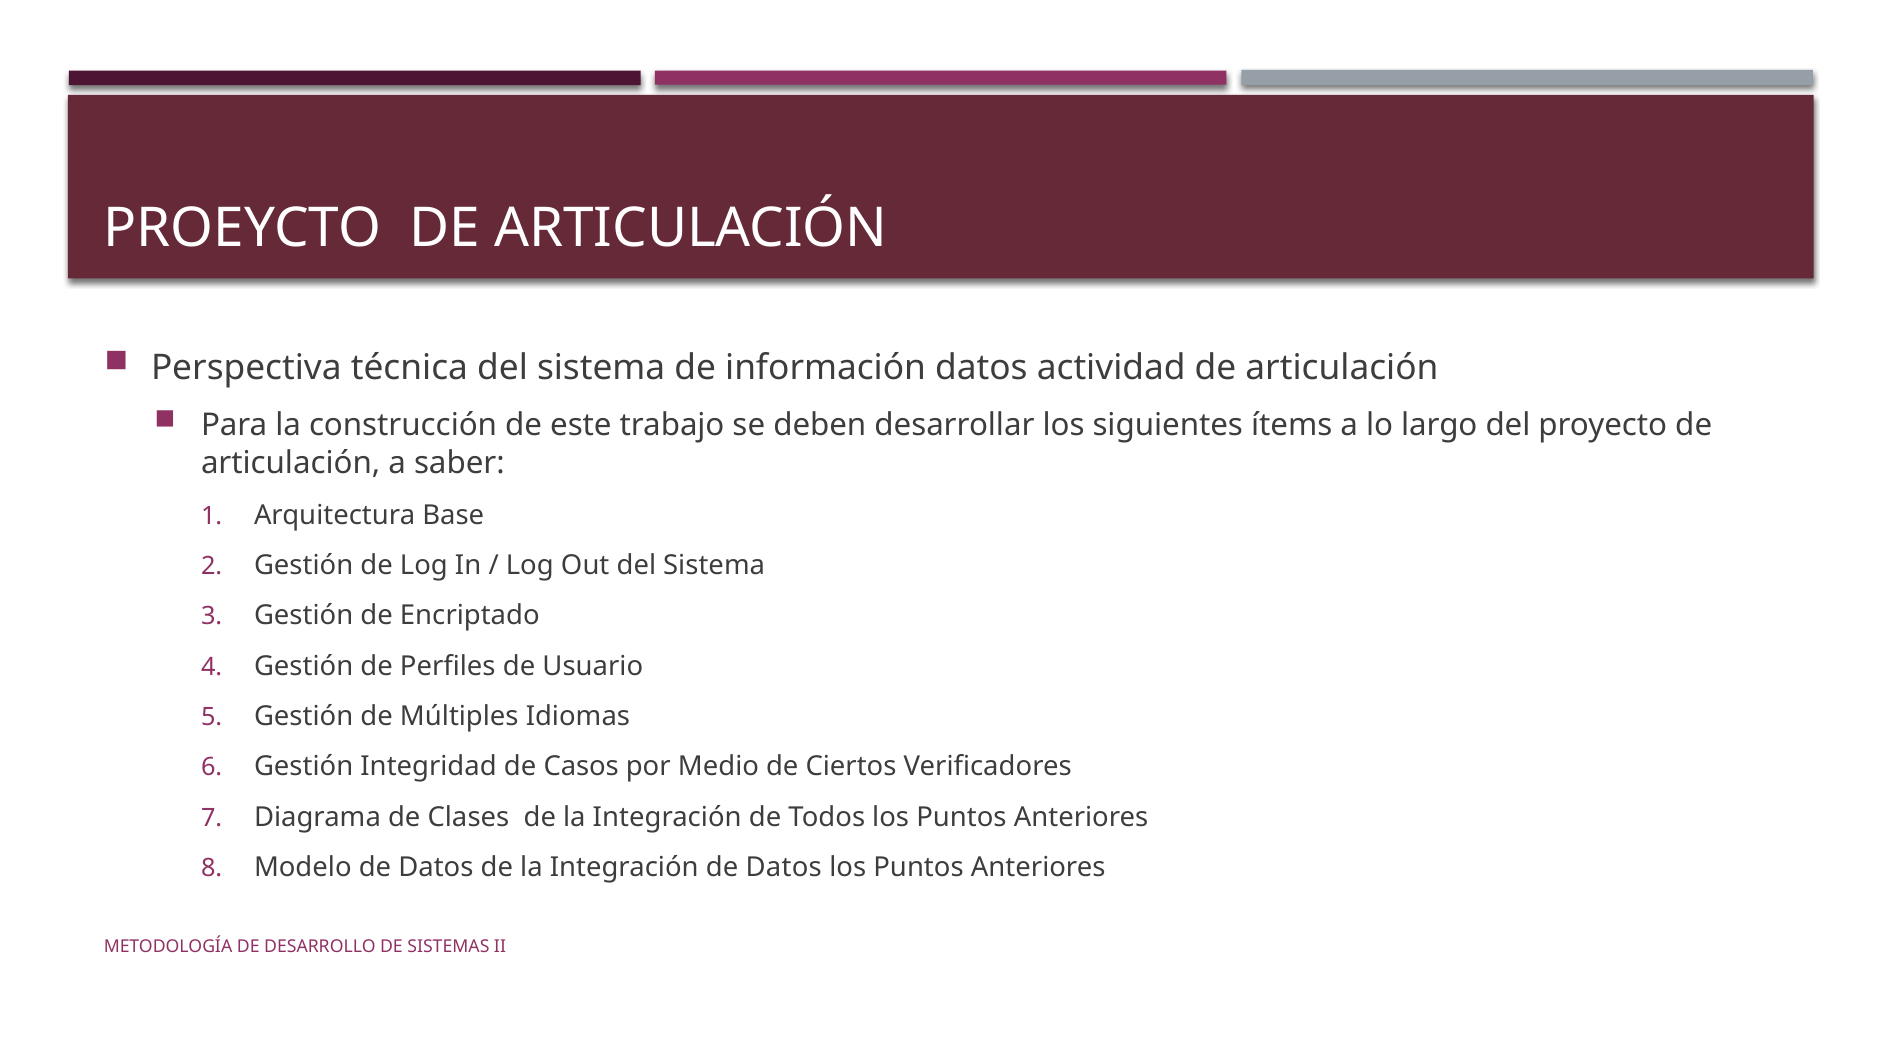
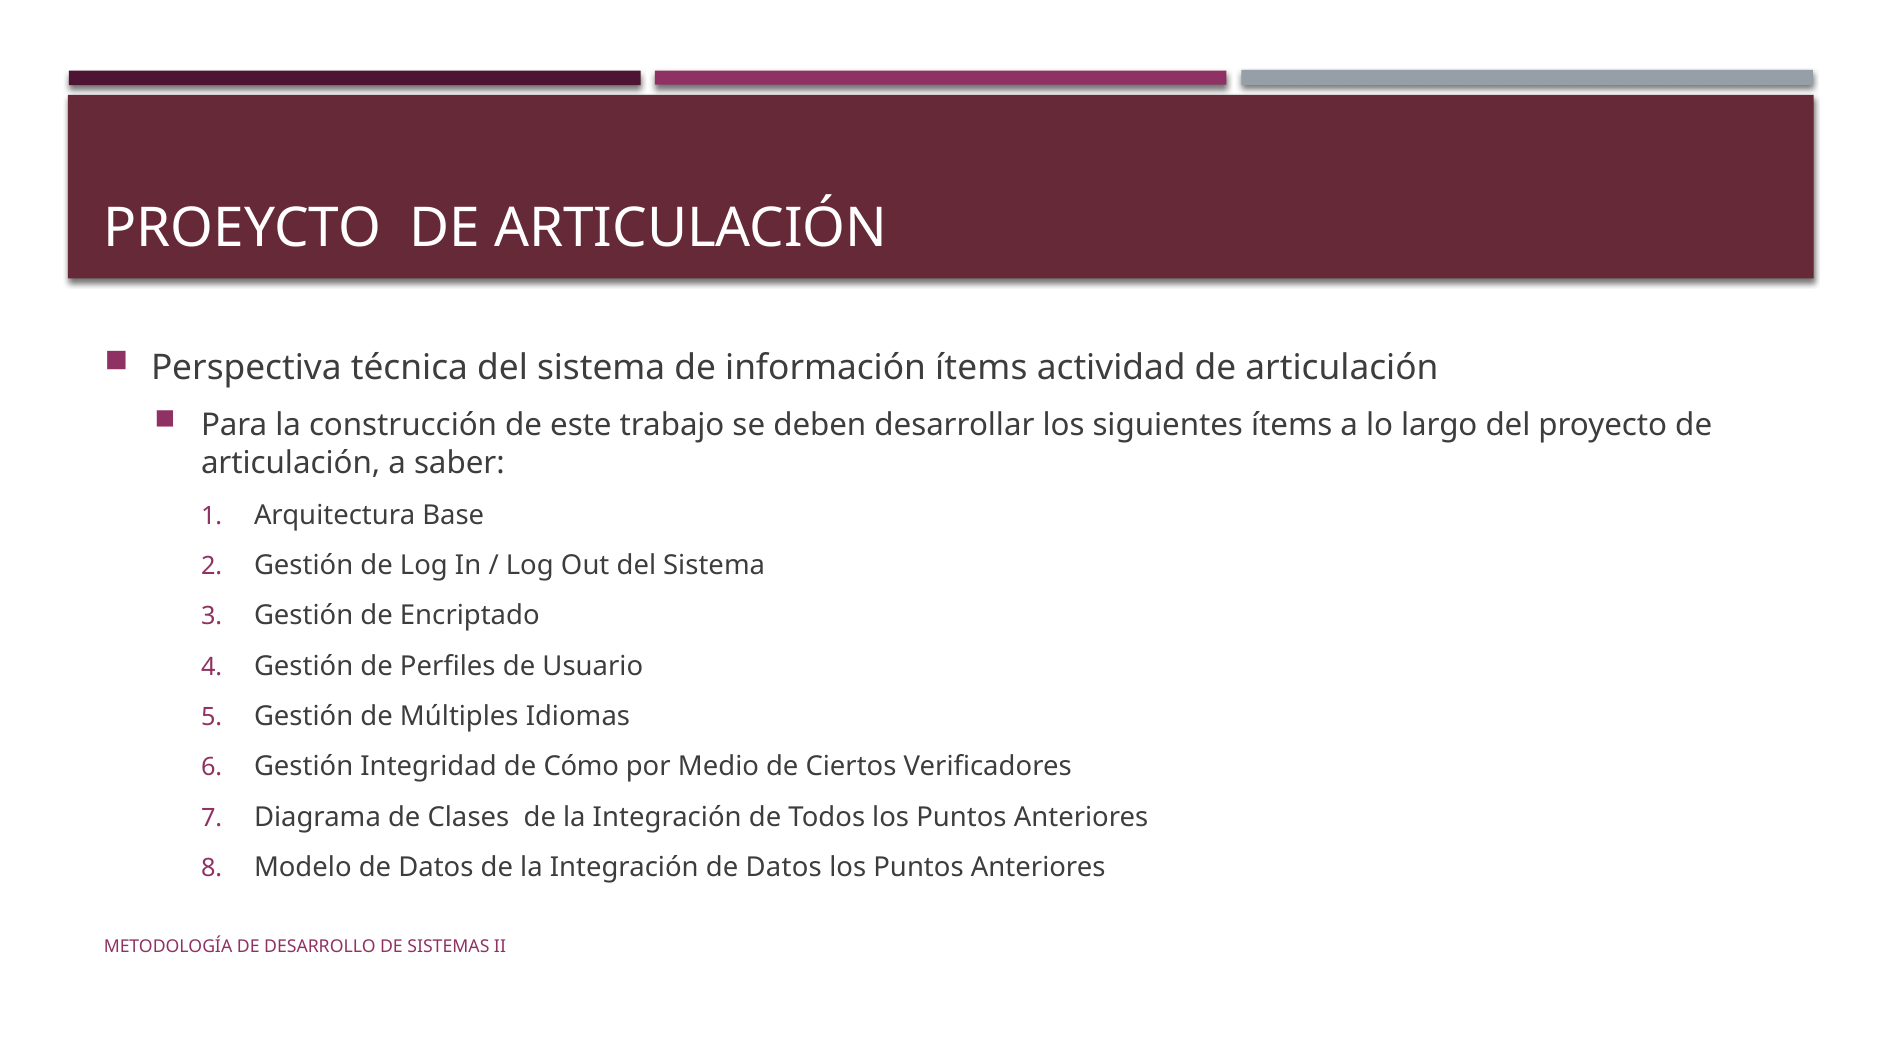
información datos: datos -> ítems (981, 367)
Casos: Casos -> Cómo (581, 766)
